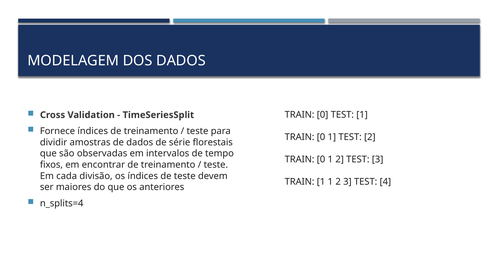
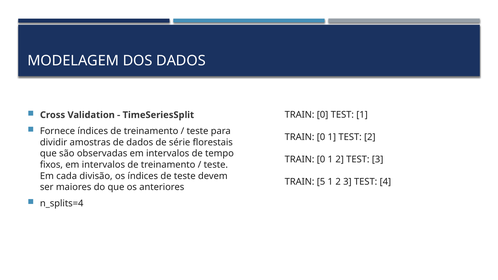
fixos em encontrar: encontrar -> intervalos (103, 165)
TRAIN 1: 1 -> 5 (321, 182)
